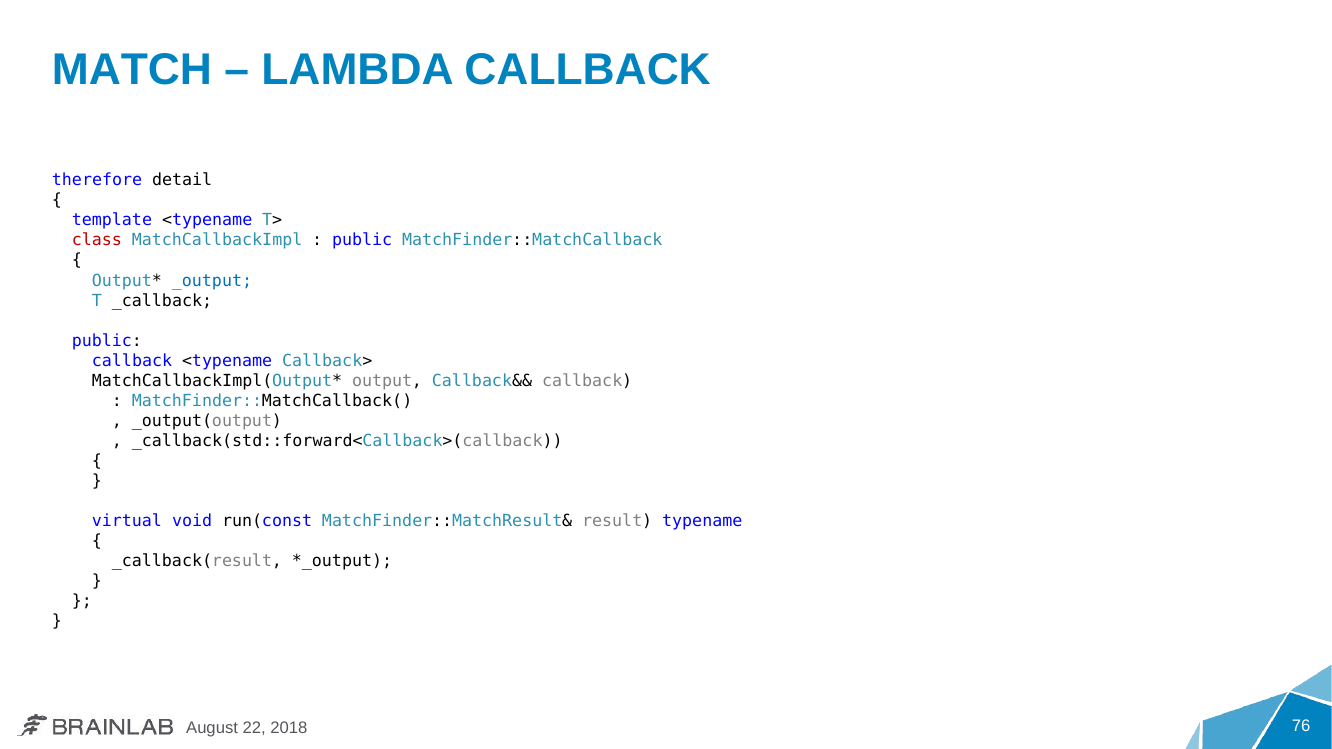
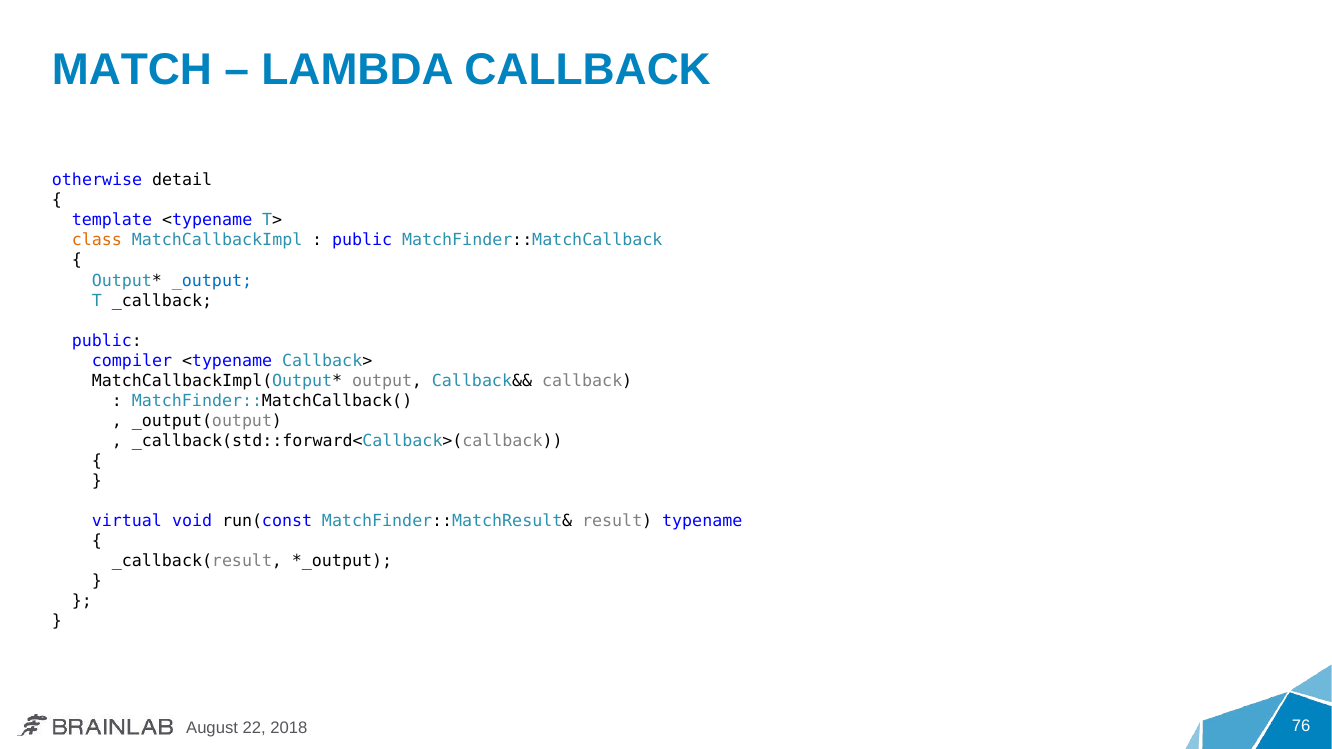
therefore: therefore -> otherwise (97, 180)
class colour: red -> orange (97, 241)
callback: callback -> compiler (132, 361)
